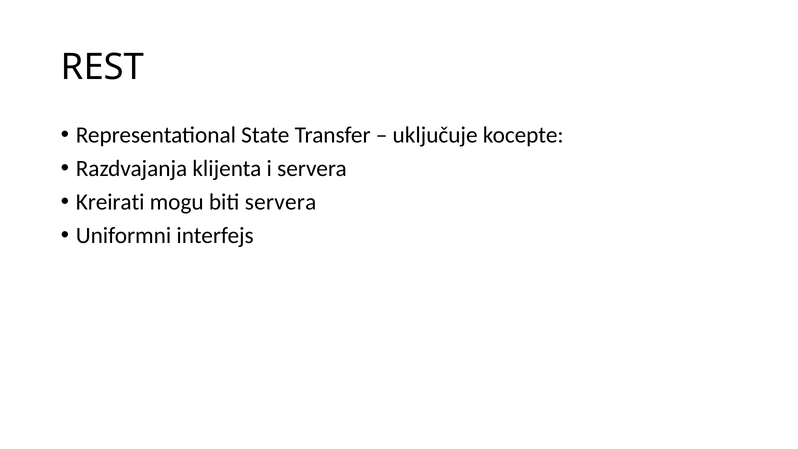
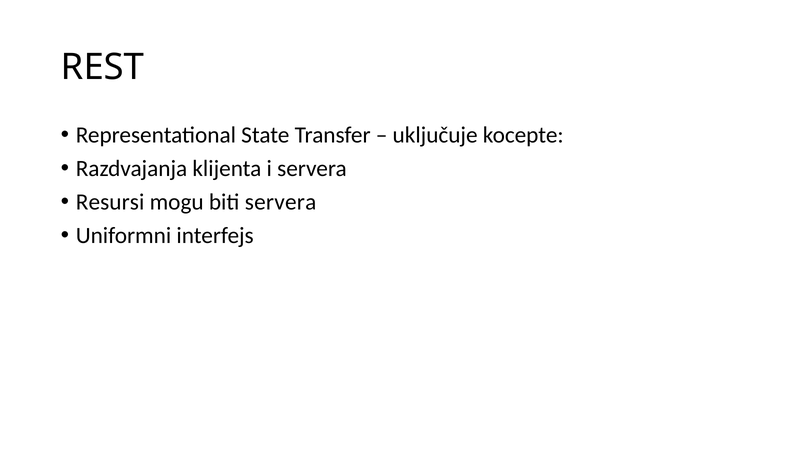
Kreirati: Kreirati -> Resursi (110, 202)
